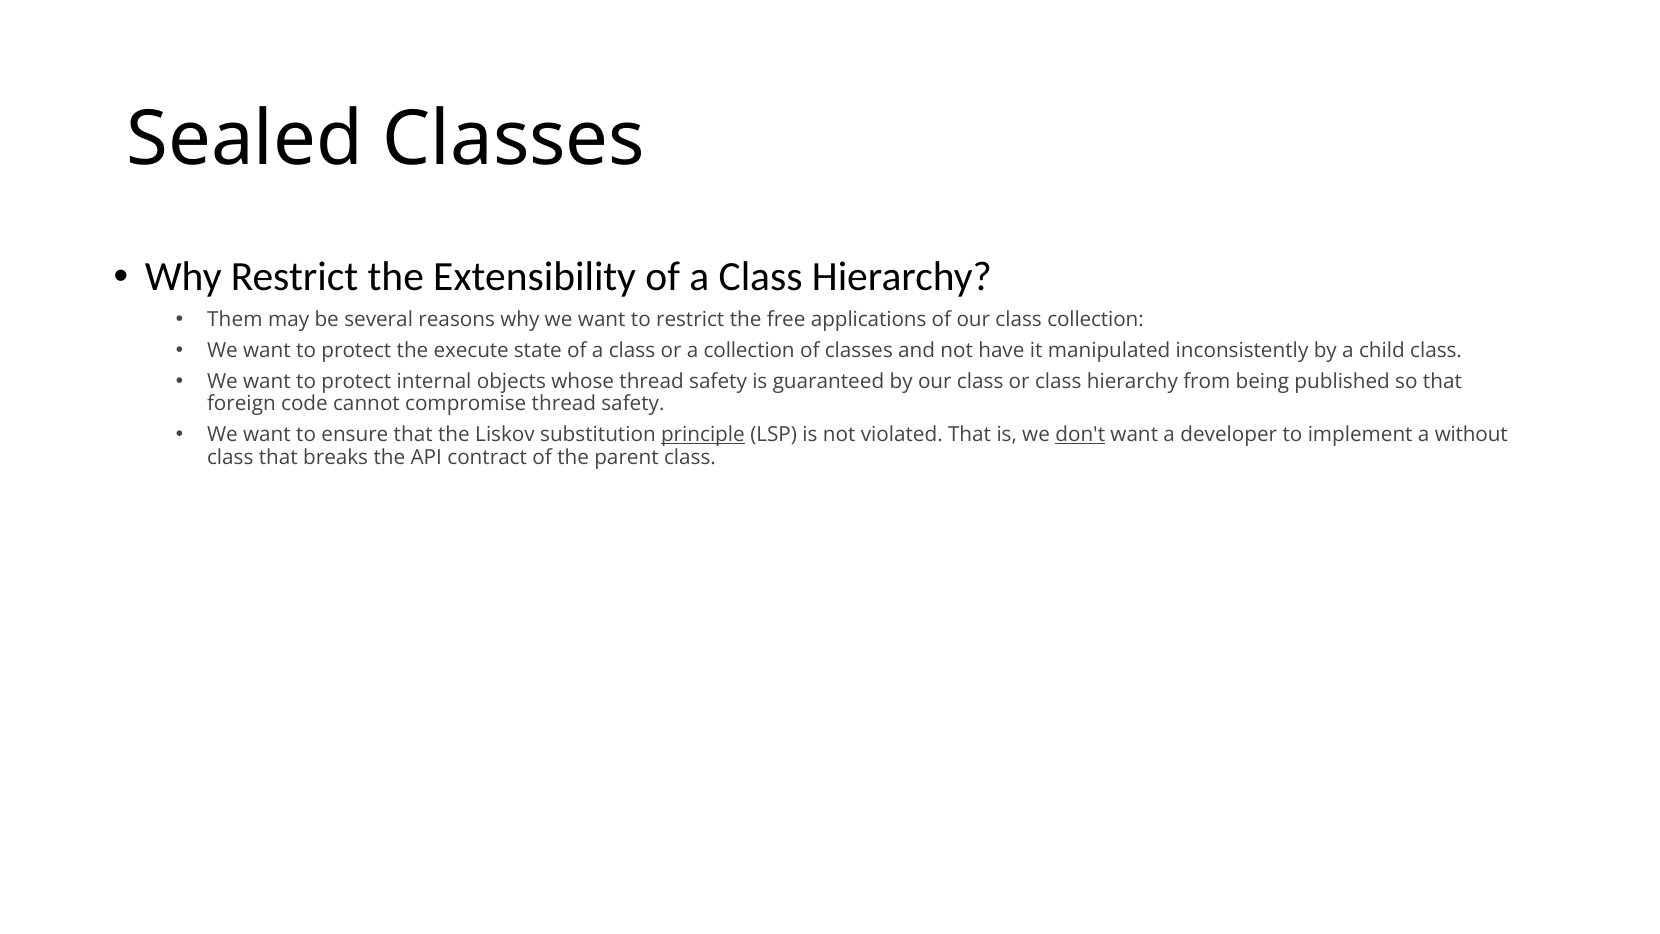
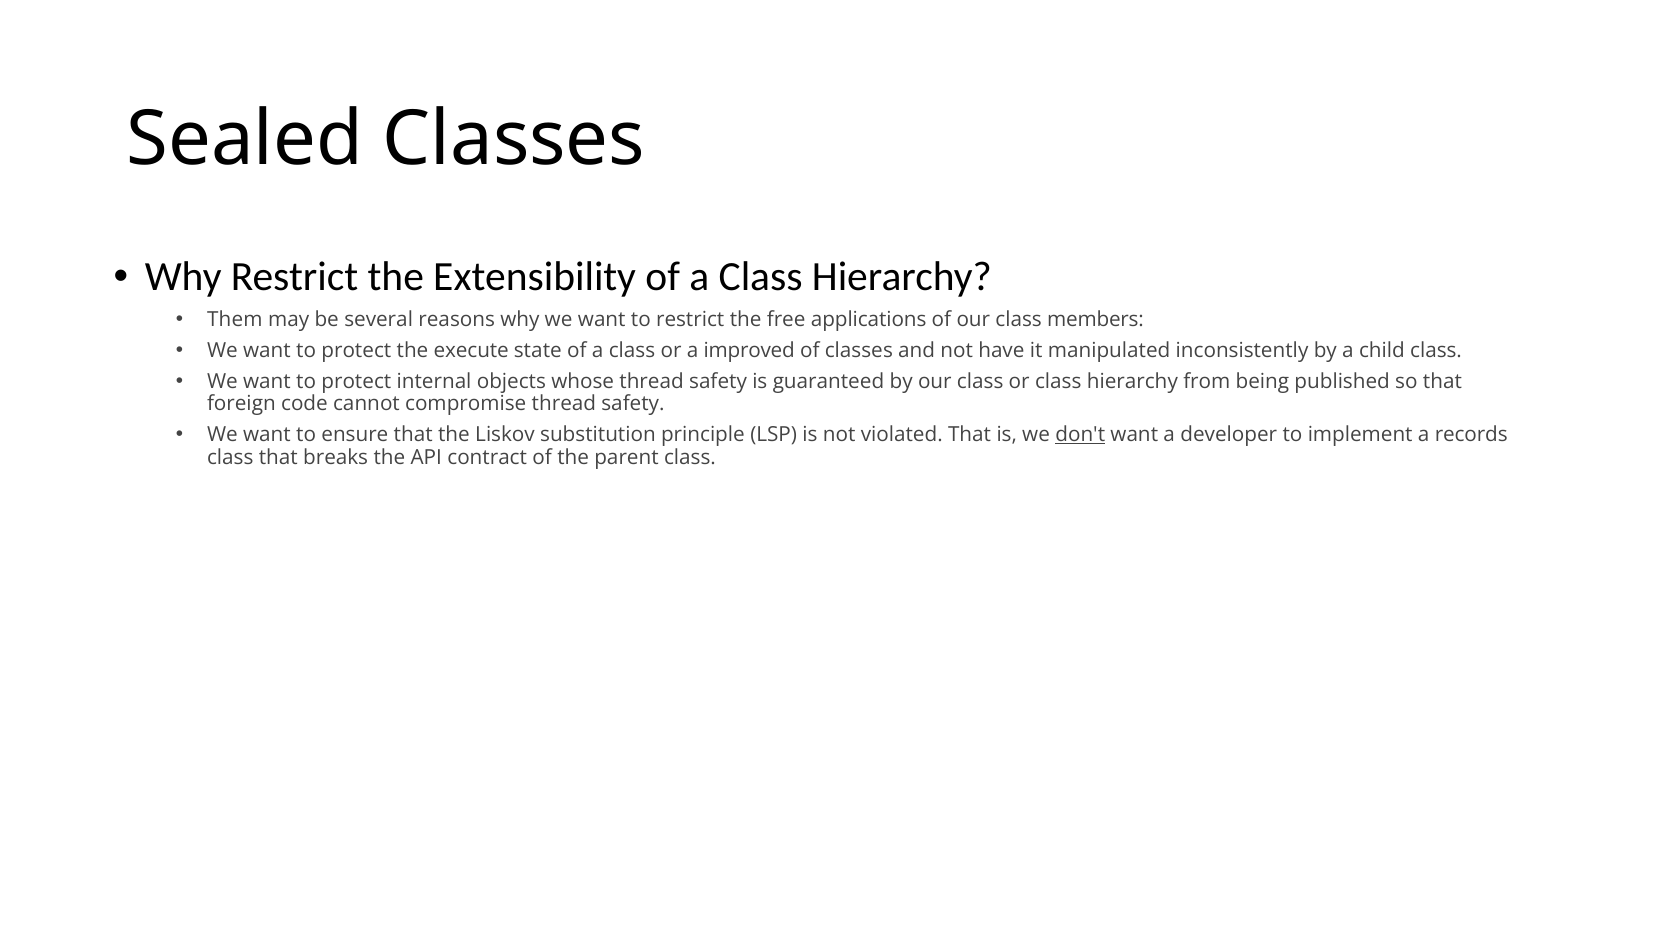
class collection: collection -> members (1096, 319)
a collection: collection -> improved (749, 350)
principle underline: present -> none (703, 435)
without: without -> records (1471, 435)
